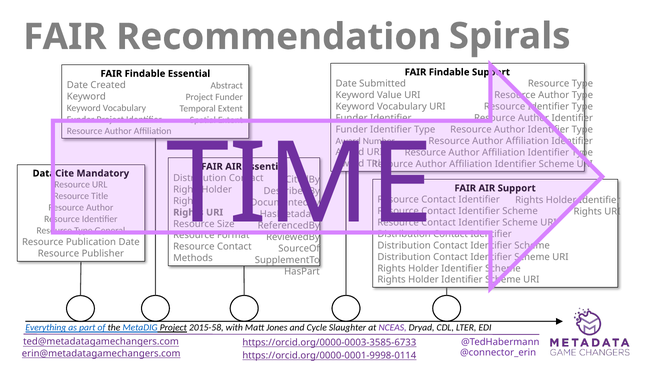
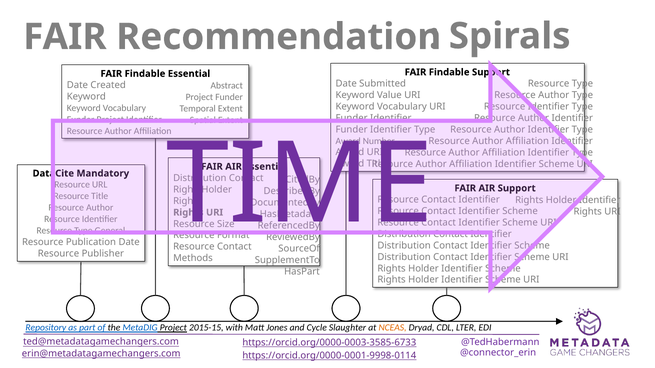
Everything: Everything -> Repository (46, 328)
2015-58: 2015-58 -> 2015-15 (206, 328)
NCEAS colour: purple -> orange (393, 328)
